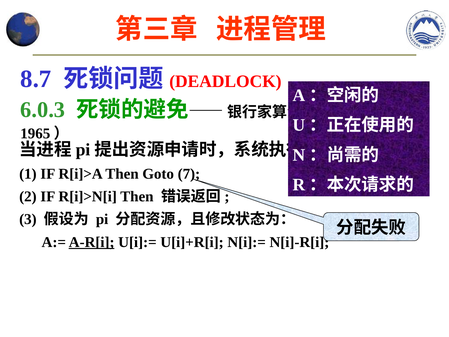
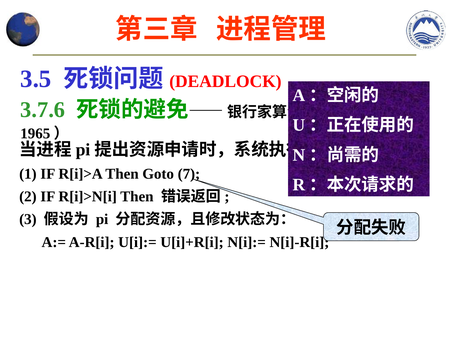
8.7: 8.7 -> 3.5 (36, 79)
6.0.3: 6.0.3 -> 3.7.6 (43, 110)
A-R[i underline: present -> none (92, 242)
